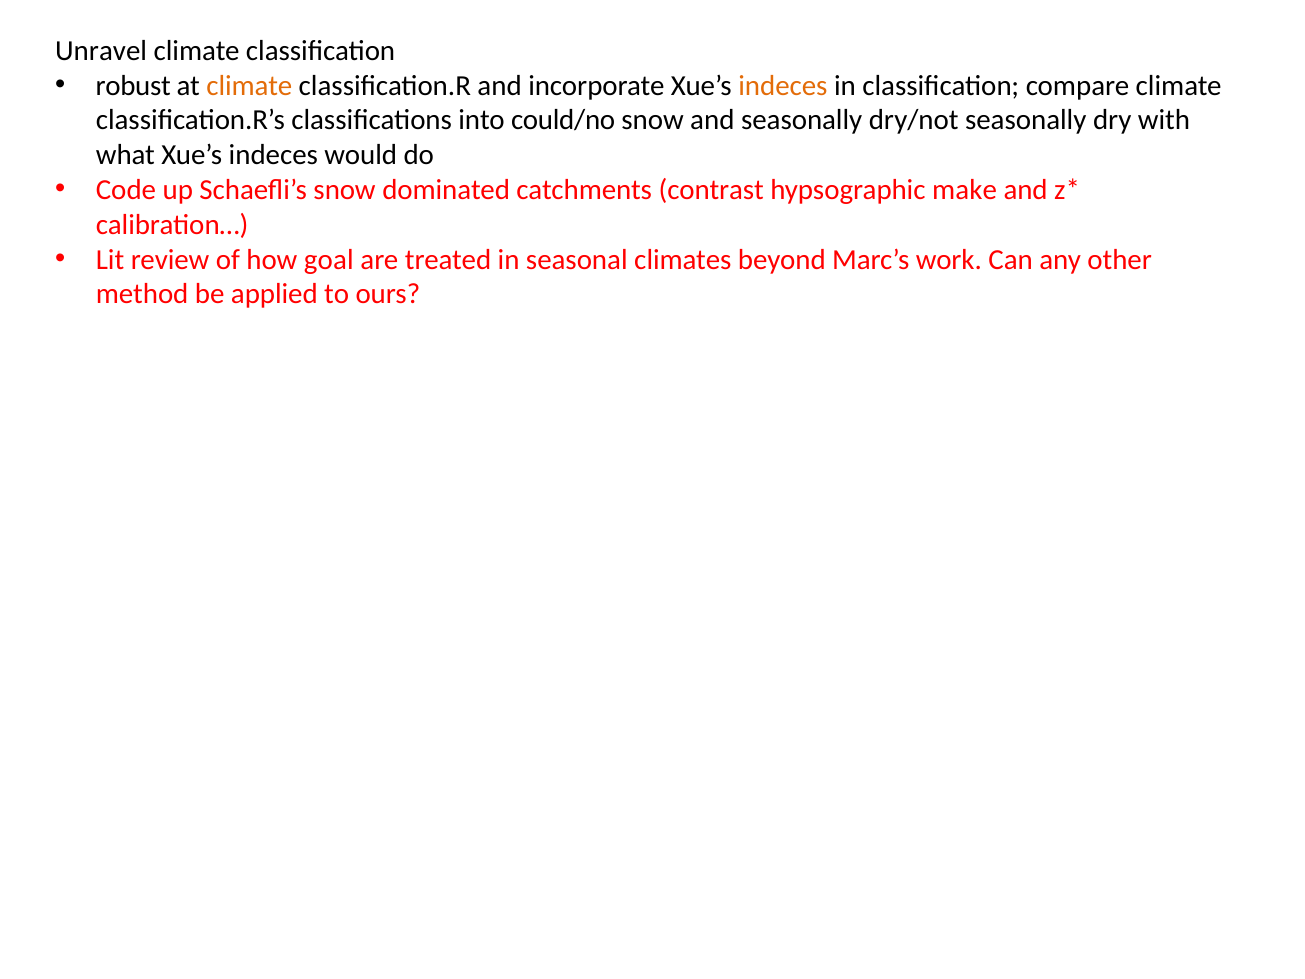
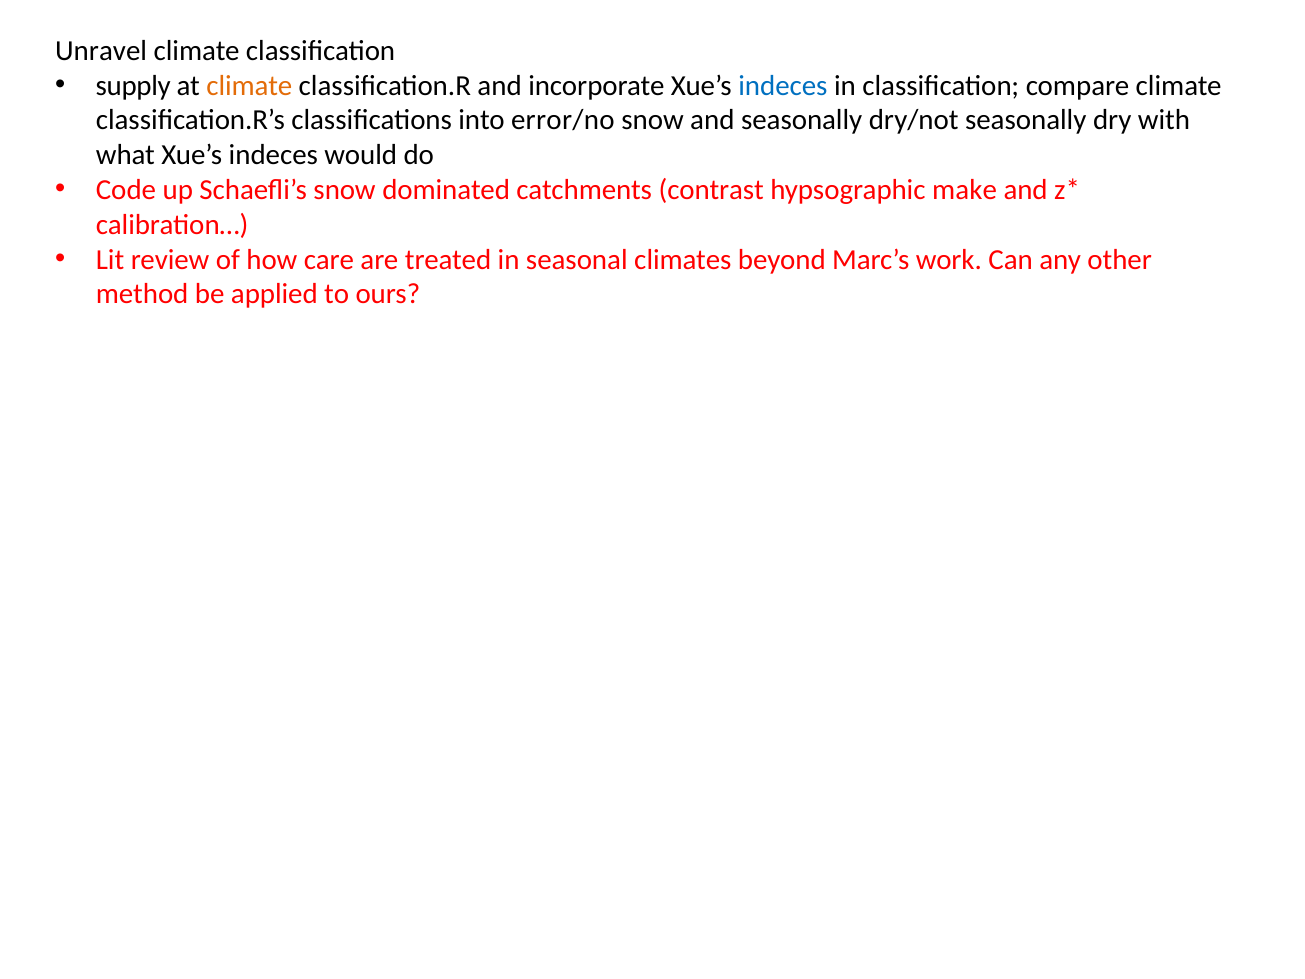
robust: robust -> supply (133, 86)
indeces colour: orange -> blue (783, 86)
could/no: could/no -> error/no (563, 120)
goal: goal -> care (329, 259)
